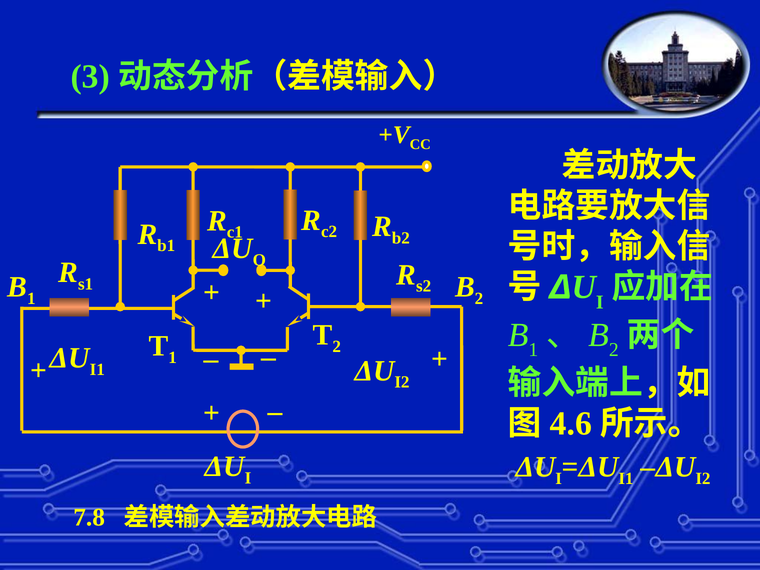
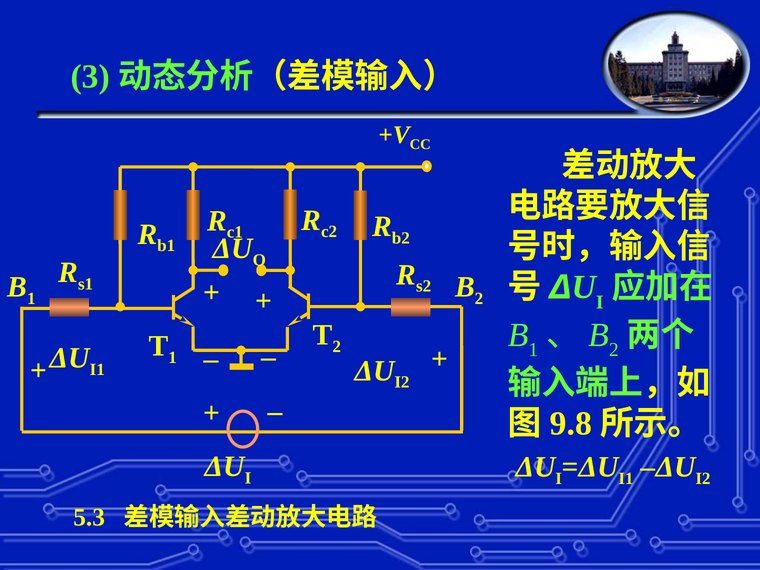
4.6: 4.6 -> 9.8 (571, 424)
7.8: 7.8 -> 5.3 (89, 517)
